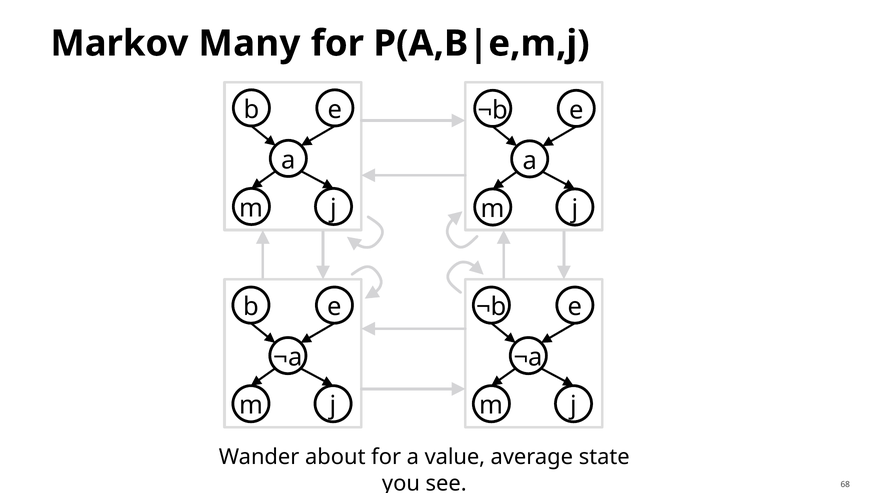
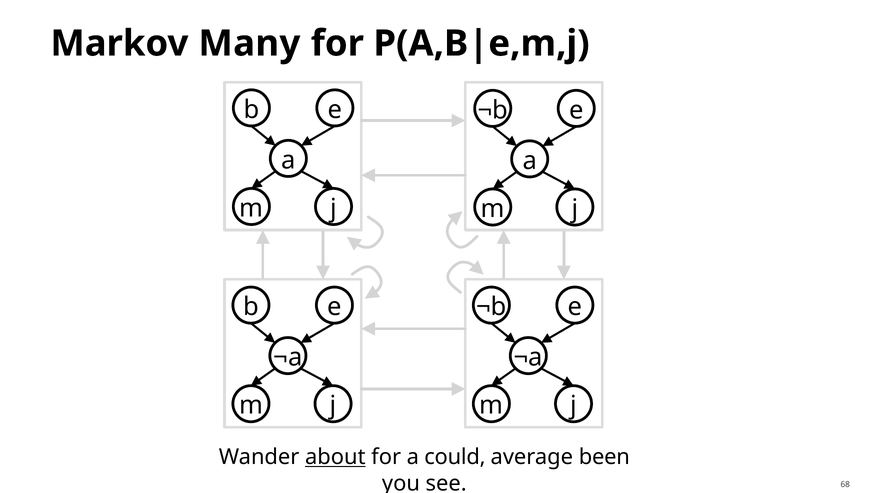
about underline: none -> present (335, 457)
value: value -> could (455, 457)
state: state -> been (604, 457)
